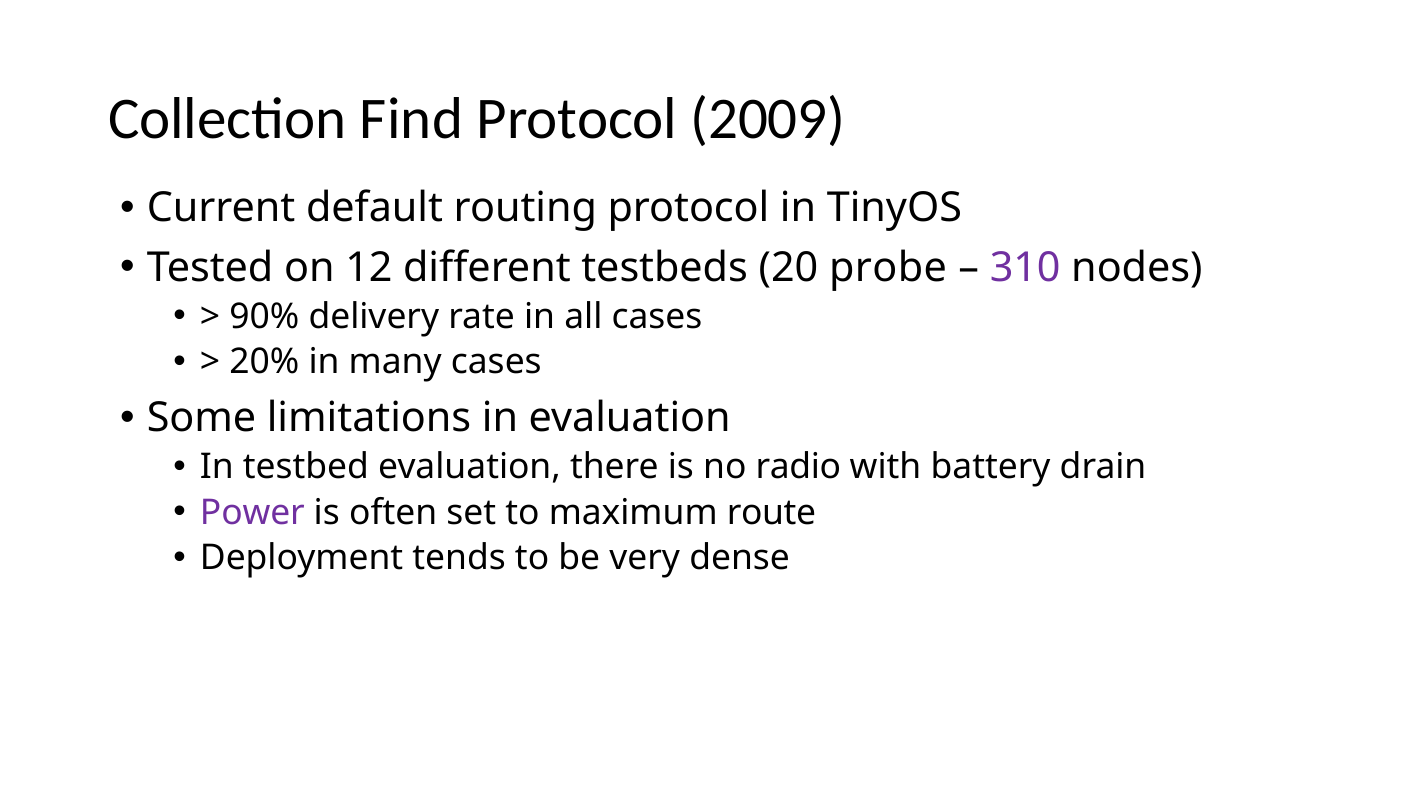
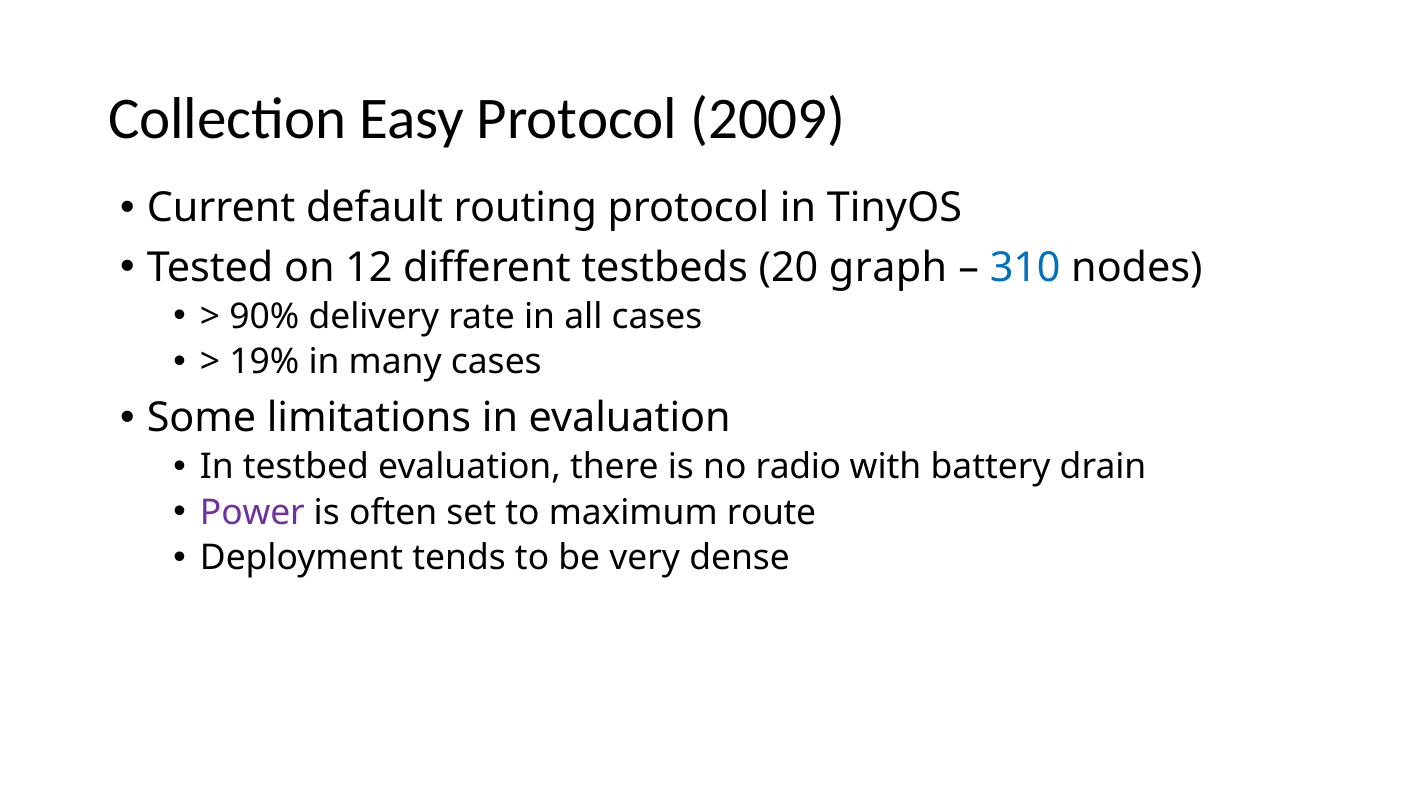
Find: Find -> Easy (412, 119)
probe: probe -> graph (888, 268)
310 colour: purple -> blue (1025, 268)
20%: 20% -> 19% (264, 362)
